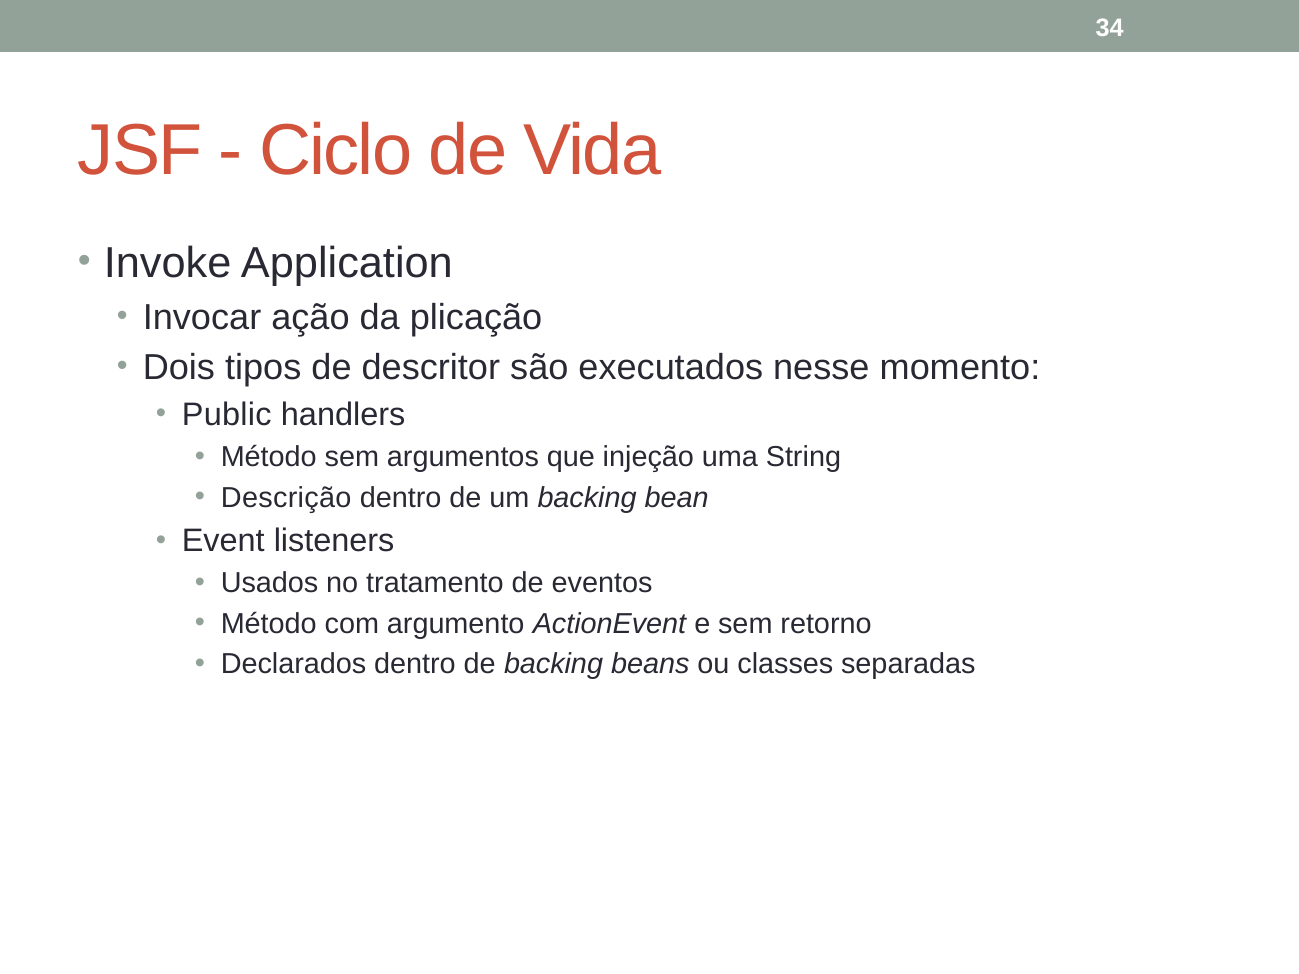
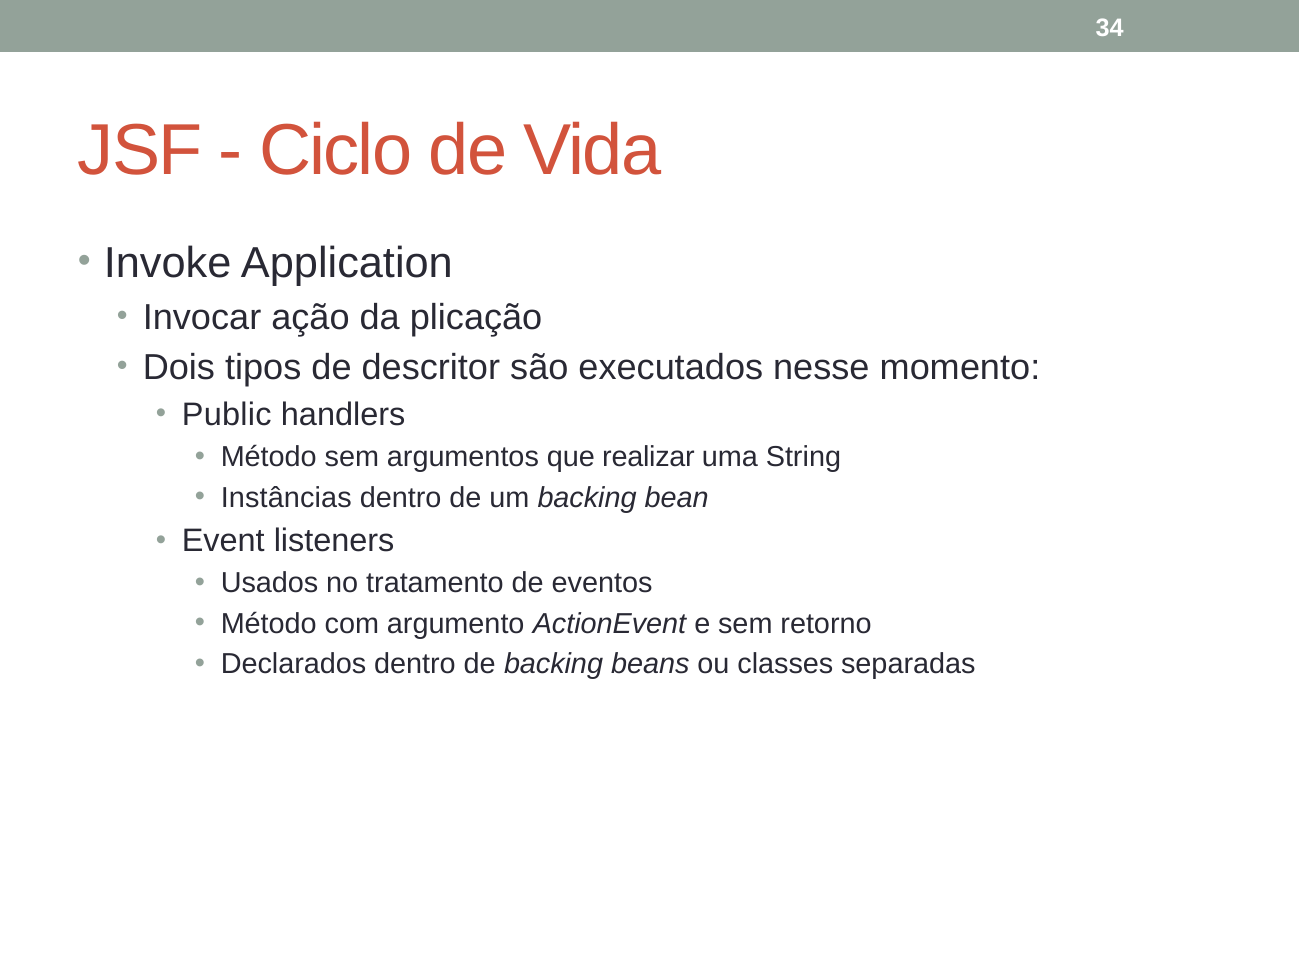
injeção: injeção -> realizar (649, 457)
Descrição: Descrição -> Instâncias (286, 498)
